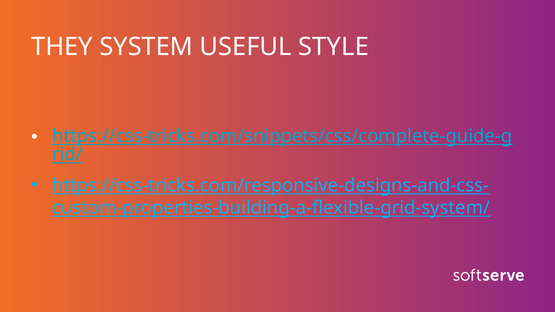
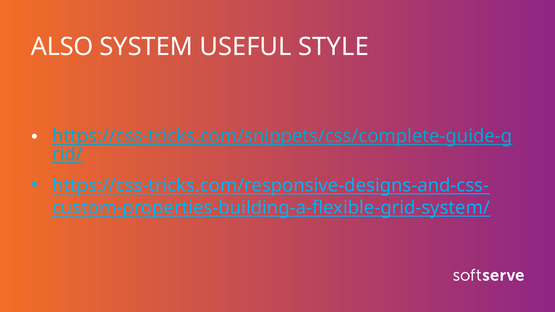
THEY: THEY -> ALSO (62, 47)
